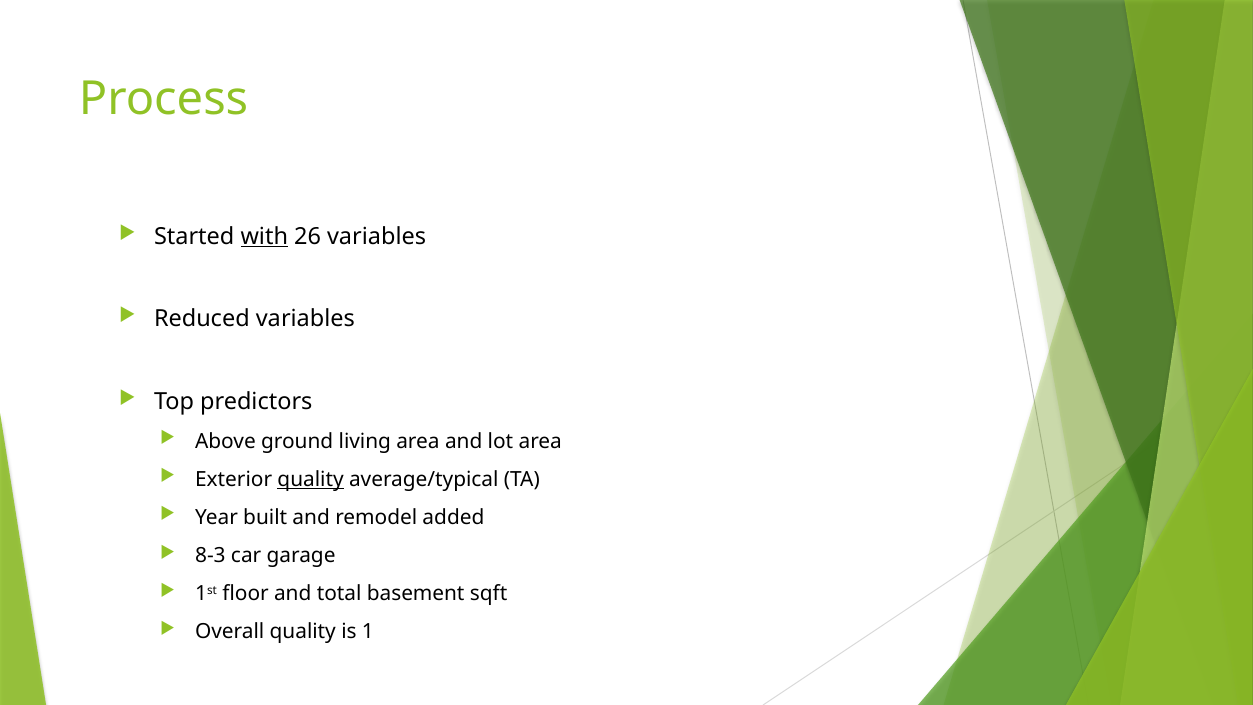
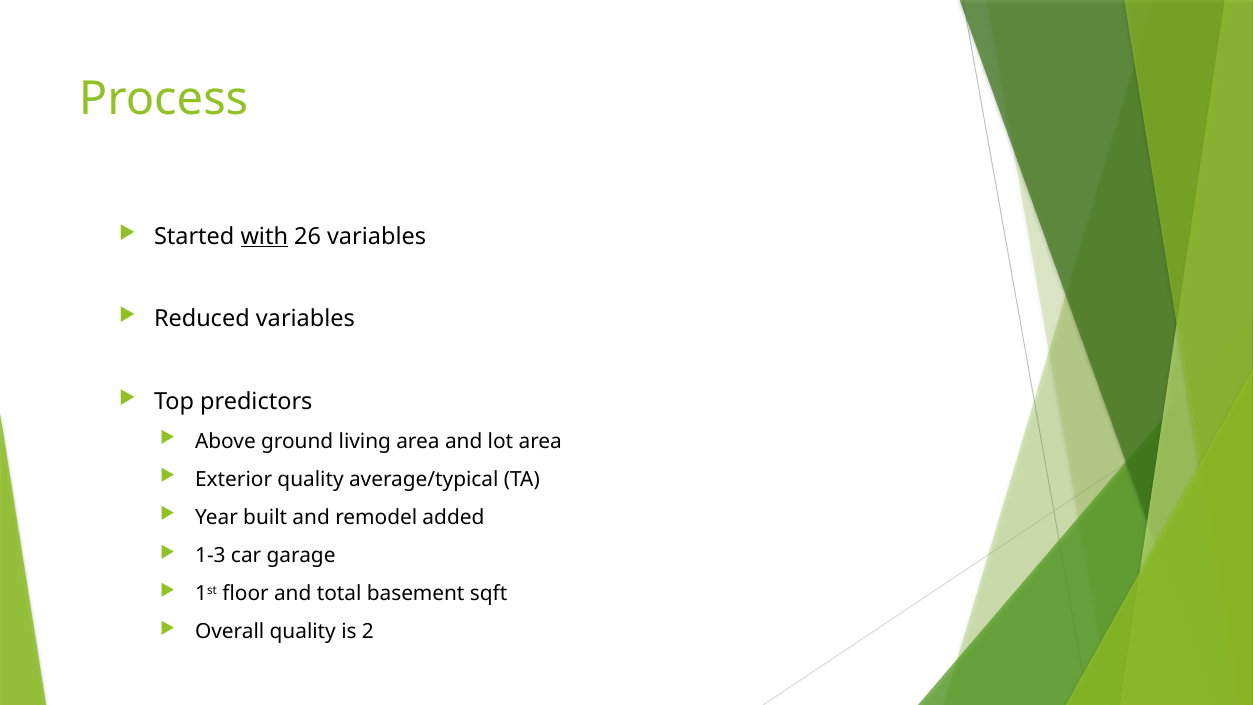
quality underline: present -> none (311, 479)
8-3: 8-3 -> 1-3 (210, 555)
1: 1 -> 2 (368, 632)
